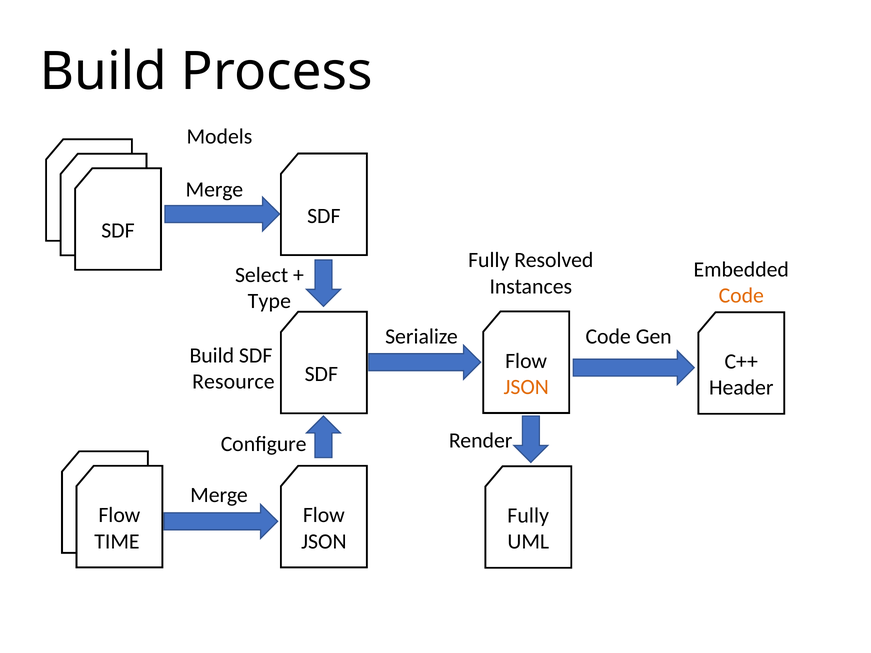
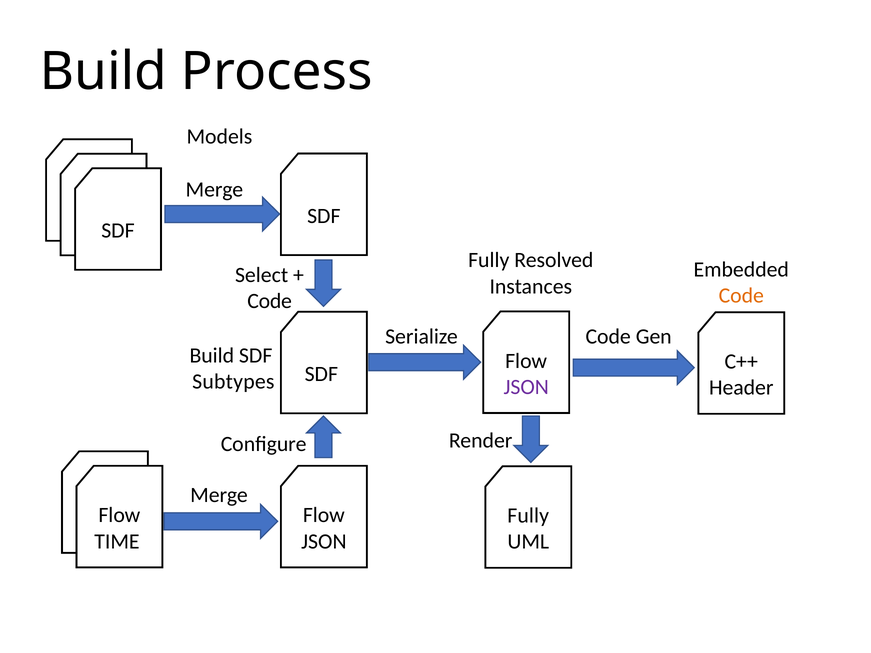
Type: Type -> Code (270, 301)
Resource: Resource -> Subtypes (233, 382)
JSON colour: orange -> purple (526, 387)
